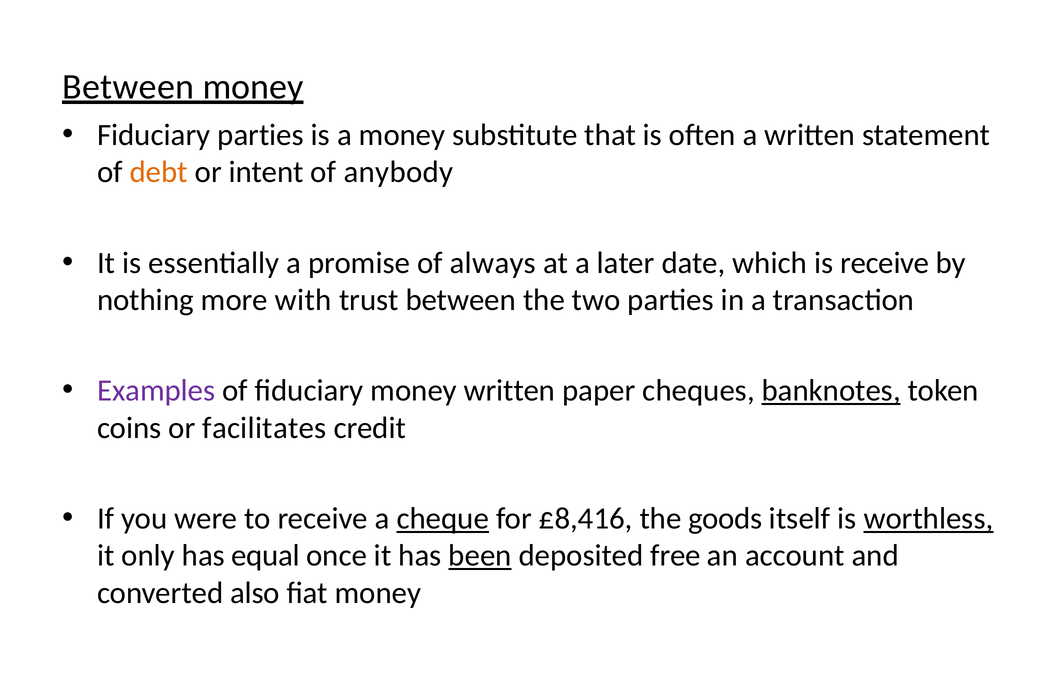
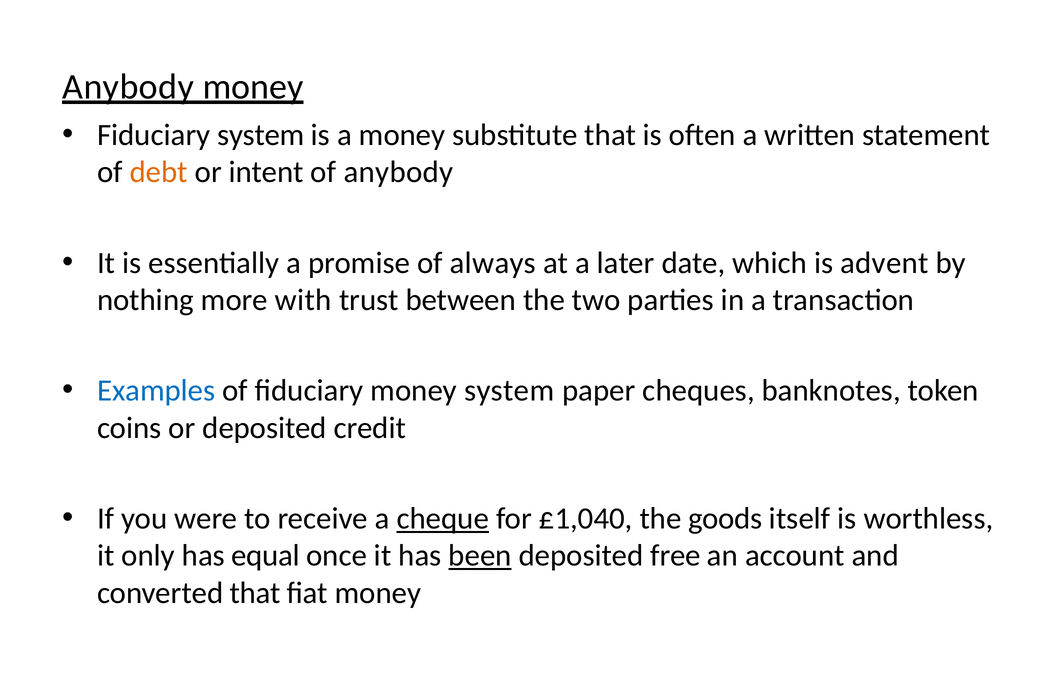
Between: Between -> Anybody (128, 87)
Fiduciary parties: parties -> system (261, 135)
is receive: receive -> advent (884, 263)
Examples colour: purple -> blue (156, 390)
money written: written -> system (509, 390)
banknotes underline: present -> none (831, 390)
or facilitates: facilitates -> deposited (265, 428)
£8,416: £8,416 -> £1,040 (586, 518)
worthless underline: present -> none (928, 518)
converted also: also -> that (255, 592)
